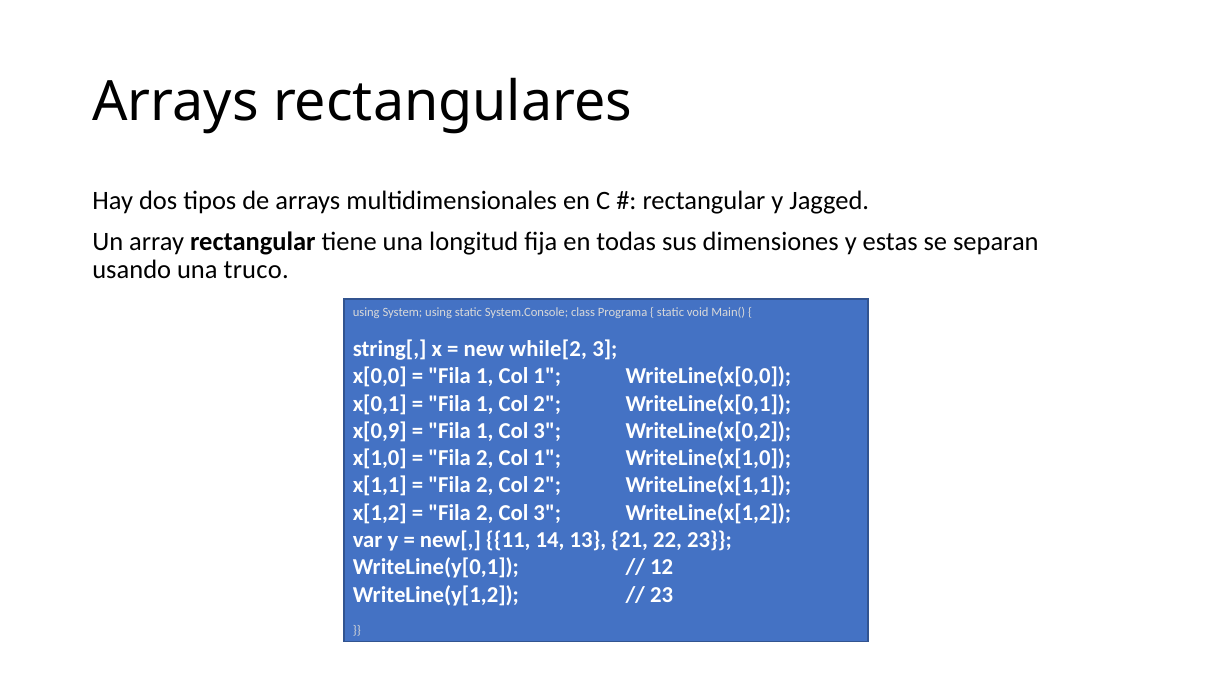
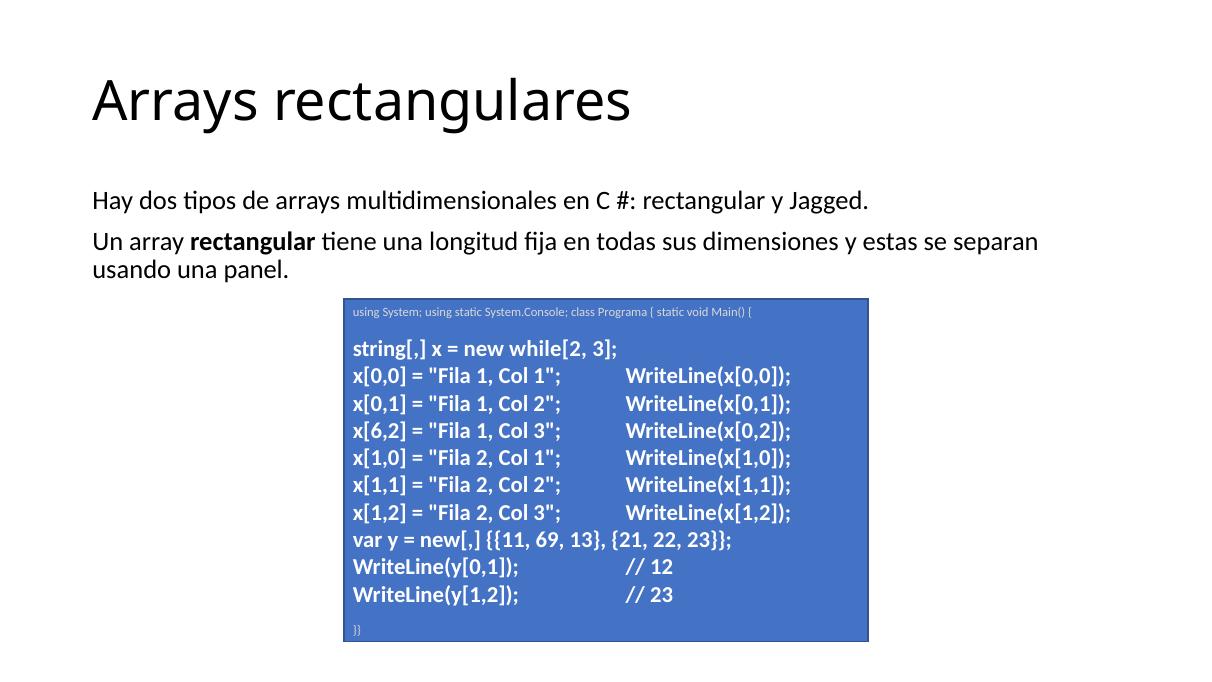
truco: truco -> panel (256, 270)
x[0,9: x[0,9 -> x[6,2 (380, 431)
14: 14 -> 69 (550, 540)
